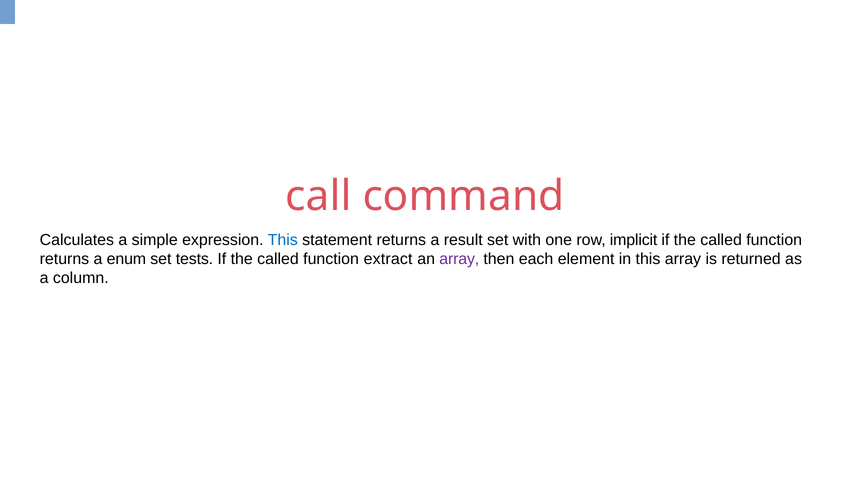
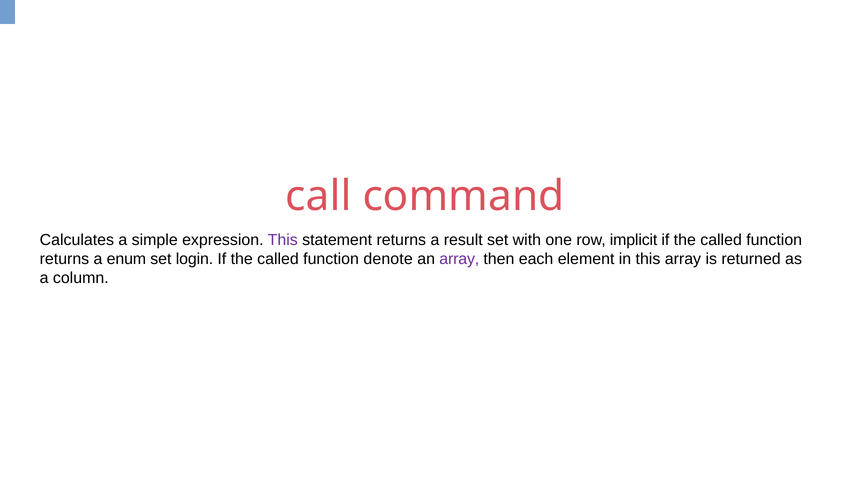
This colour: blue -> purple (283, 240)
tests: tests -> login (194, 259)
extract: extract -> denote (388, 259)
